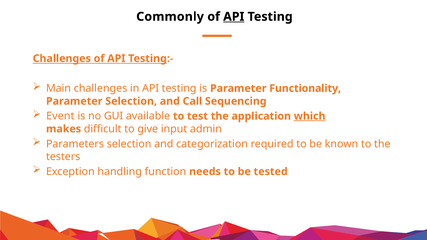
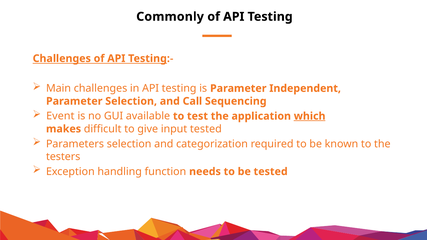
API underline: present -> none (234, 17)
Functionality: Functionality -> Independent (305, 88)
input admin: admin -> tested (206, 129)
